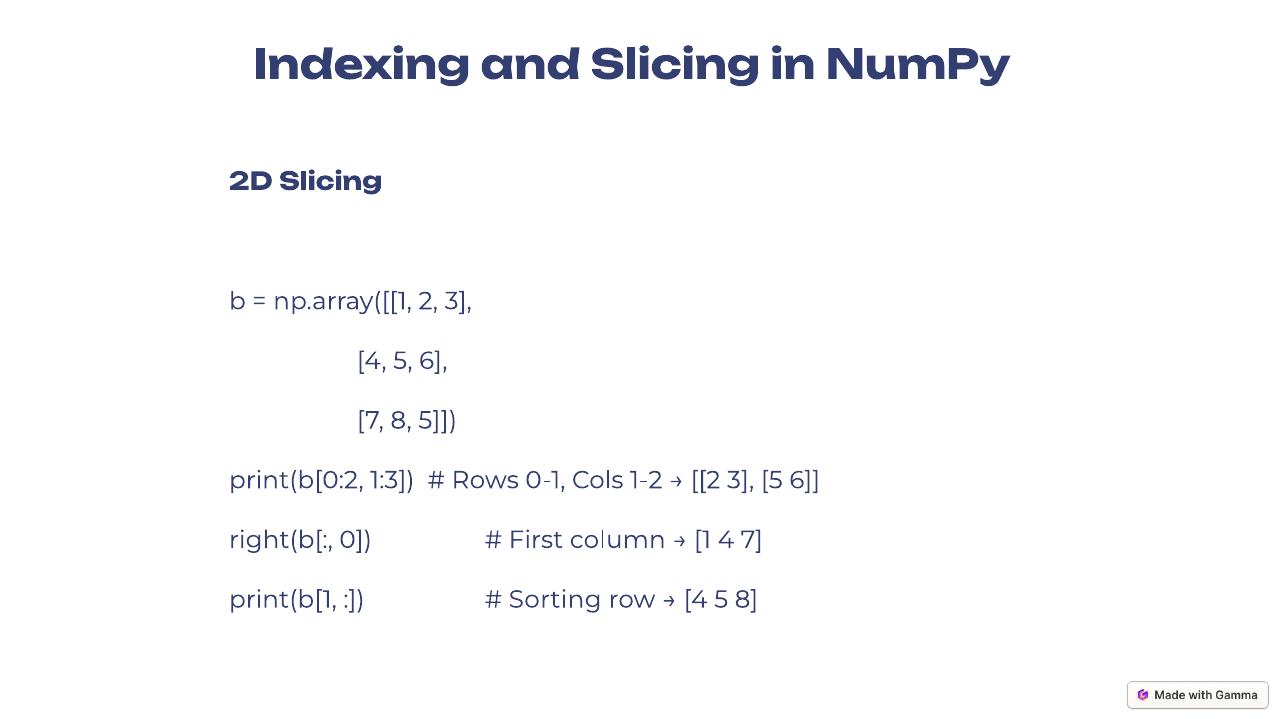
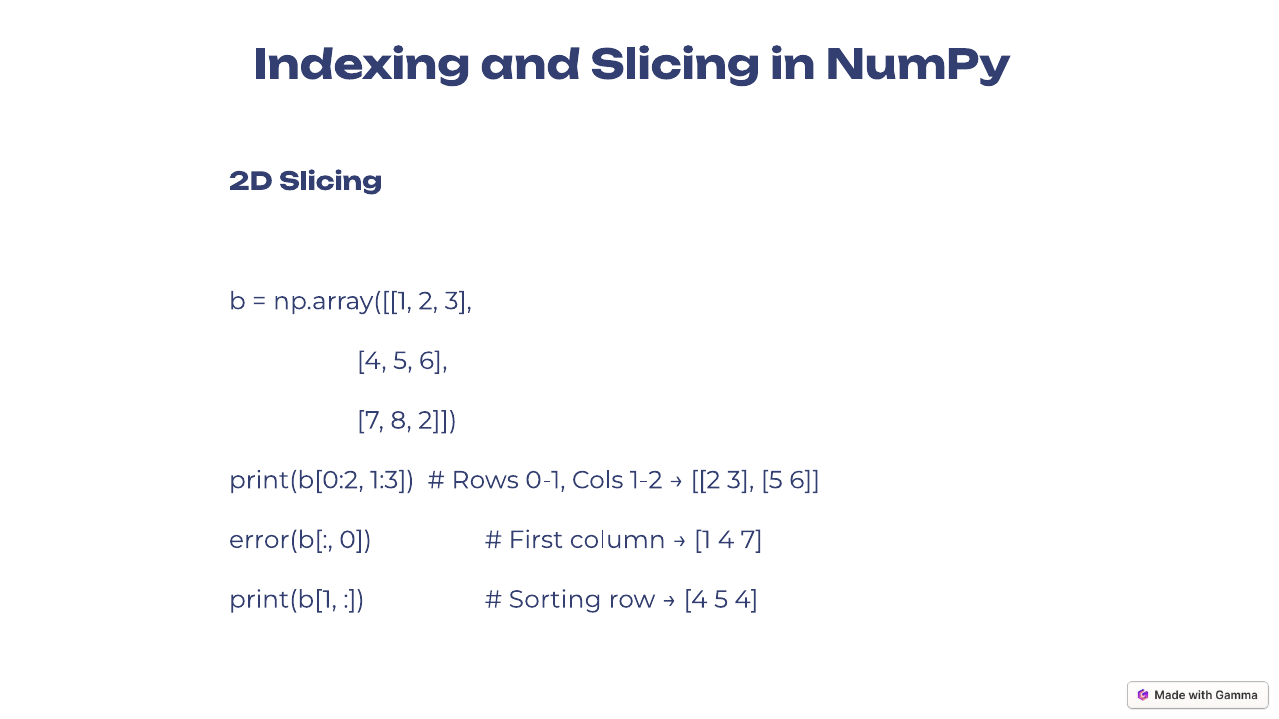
8 5: 5 -> 2 (438, 421)
right(b[: right(b[ -> error(b[ (281, 540)
5 8: 8 -> 4 (746, 600)
